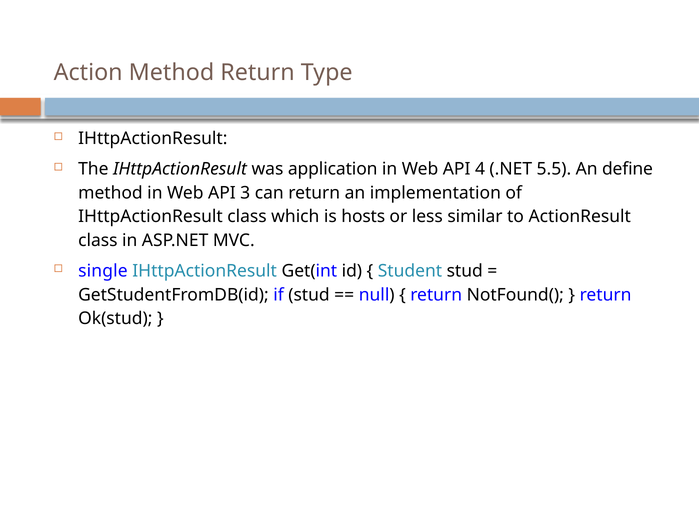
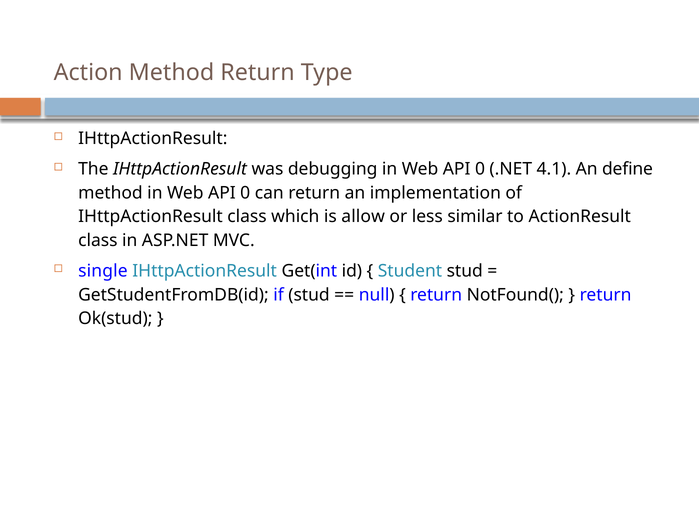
application: application -> debugging (333, 169)
4: 4 -> 0 (480, 169)
5.5: 5.5 -> 4.1 (554, 169)
3: 3 -> 0 (245, 193)
hosts: hosts -> allow (363, 217)
